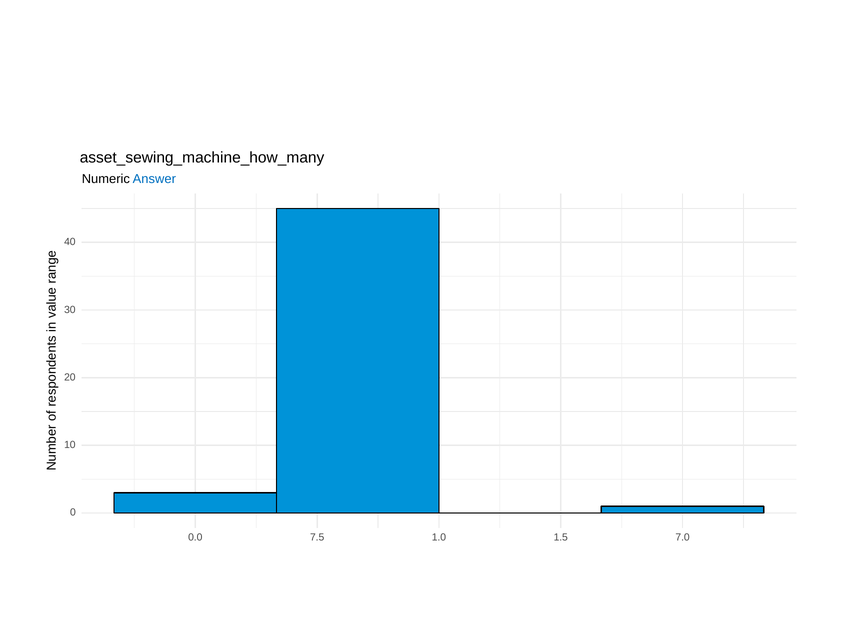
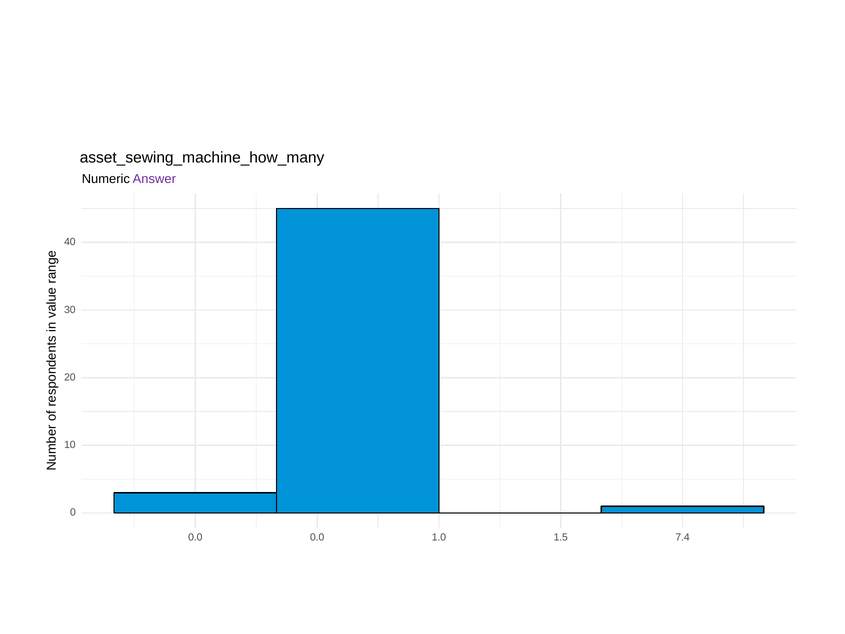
Answer colour: blue -> purple (154, 179)
0.0 7.5: 7.5 -> 0.0 (317, 537)
7.0: 7.0 -> 7.4 (683, 537)
